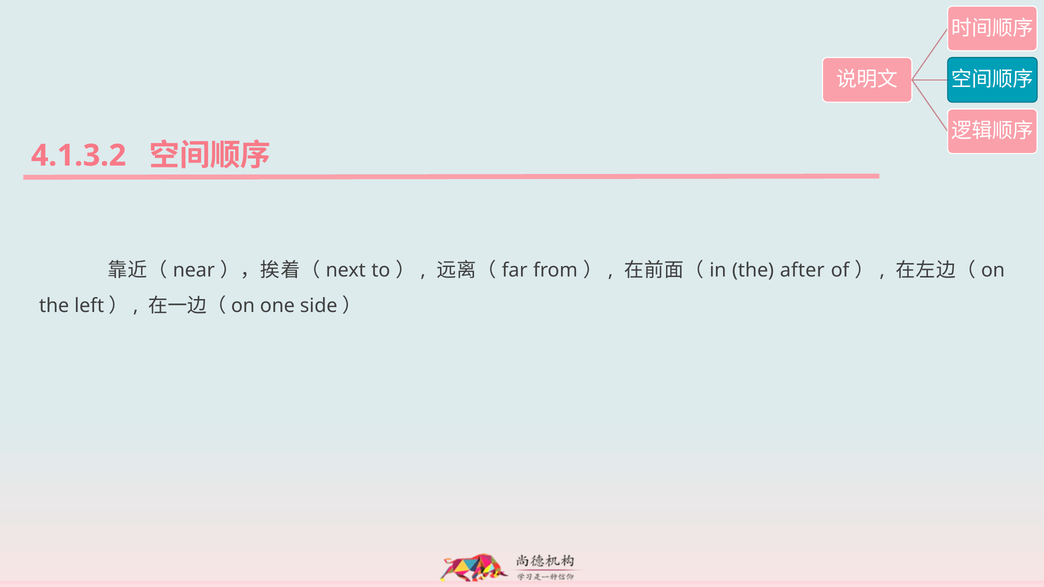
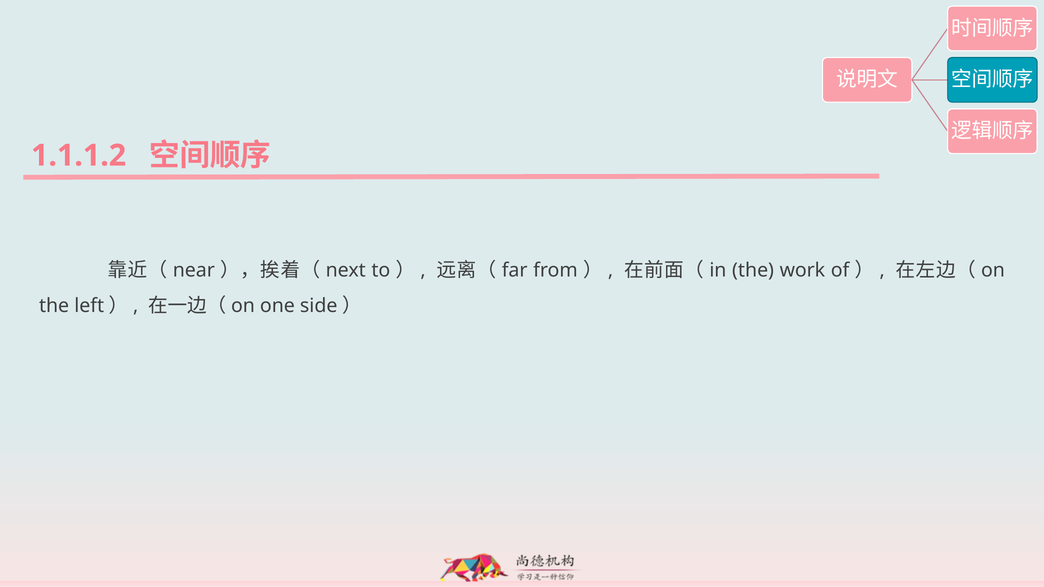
4.1.3.2: 4.1.3.2 -> 1.1.1.2 (79, 156)
after: after -> work (802, 271)
